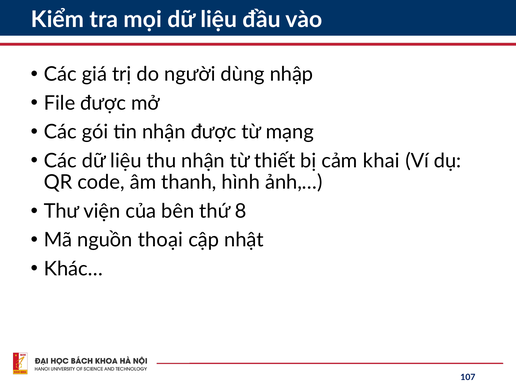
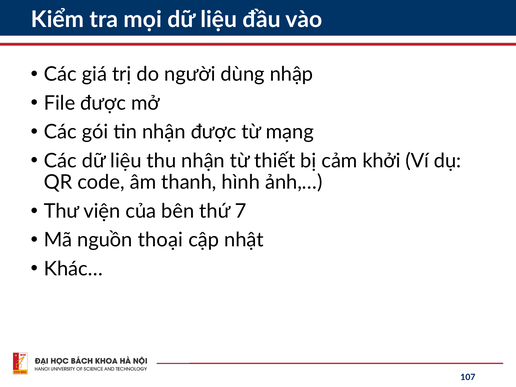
khai: khai -> khởi (382, 161)
8: 8 -> 7 (241, 211)
